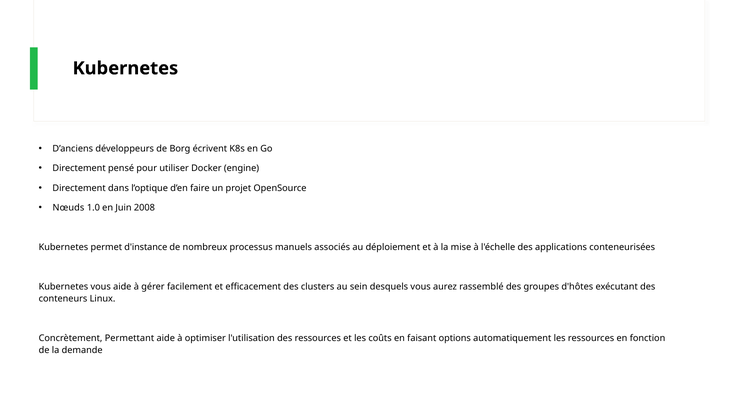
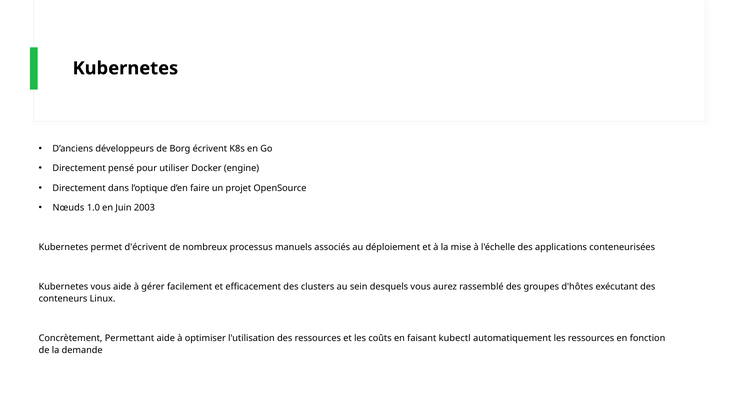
2008: 2008 -> 2003 (144, 208)
d'instance: d'instance -> d'écrivent (146, 247)
options: options -> kubectl (455, 338)
